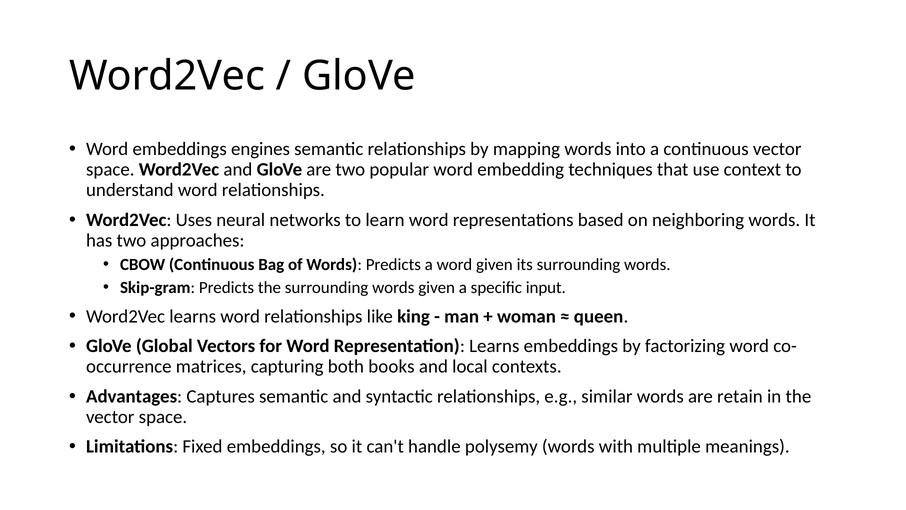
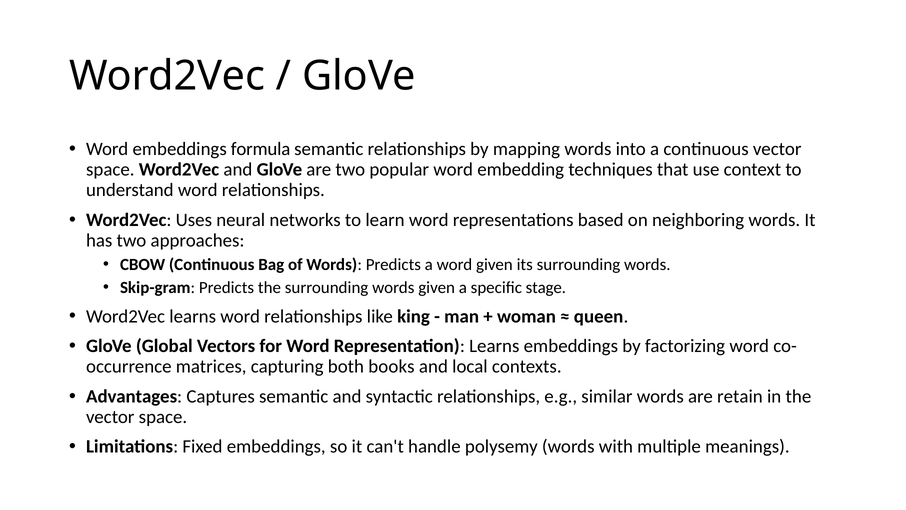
engines: engines -> formula (261, 149)
input: input -> stage (546, 287)
